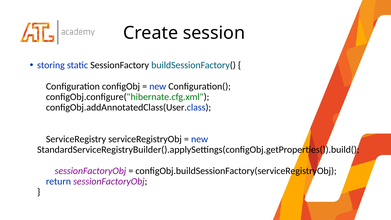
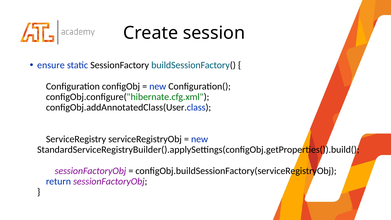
storing: storing -> ensure (51, 65)
